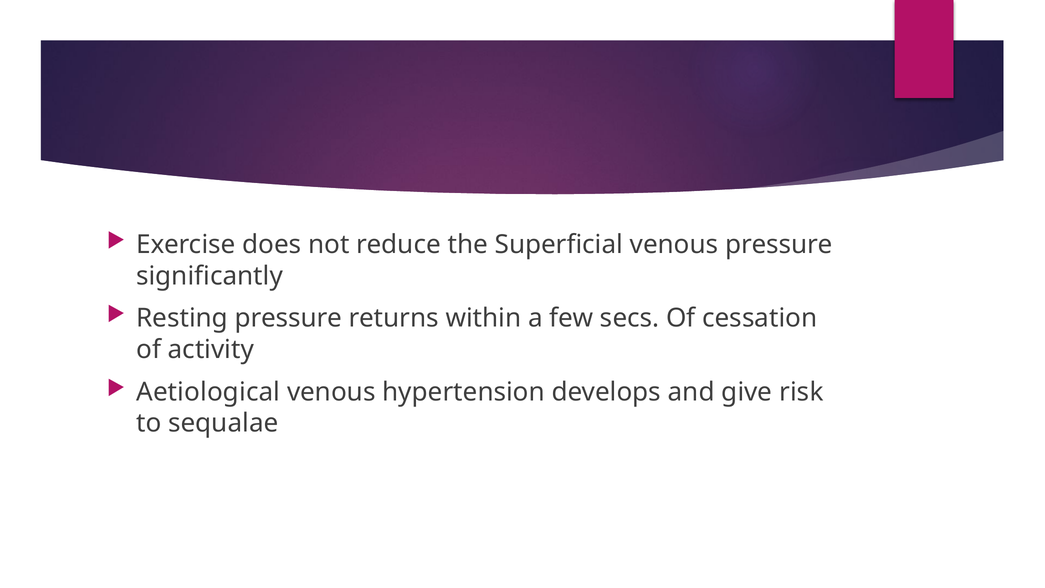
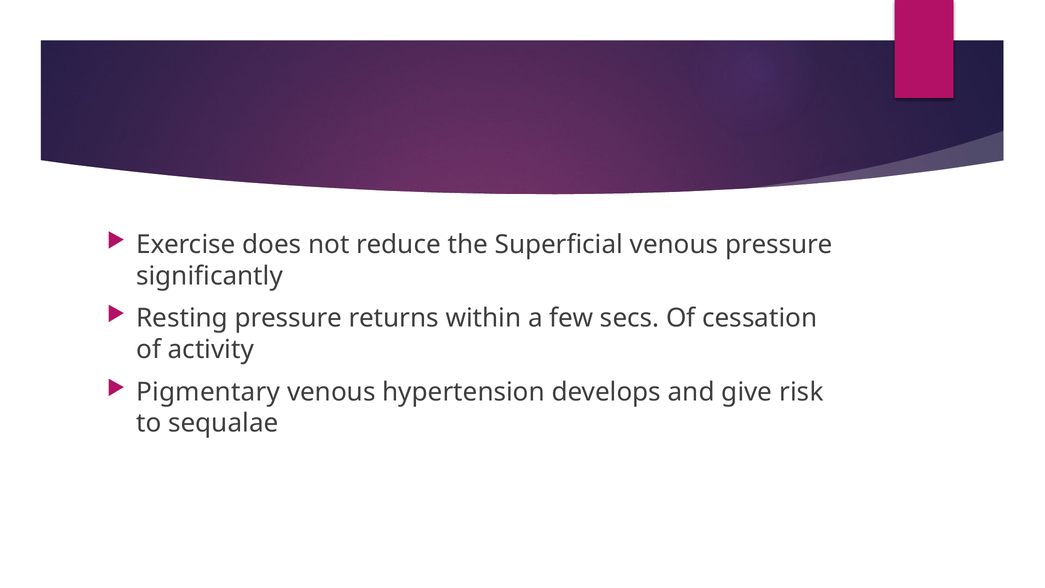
Aetiological: Aetiological -> Pigmentary (208, 392)
